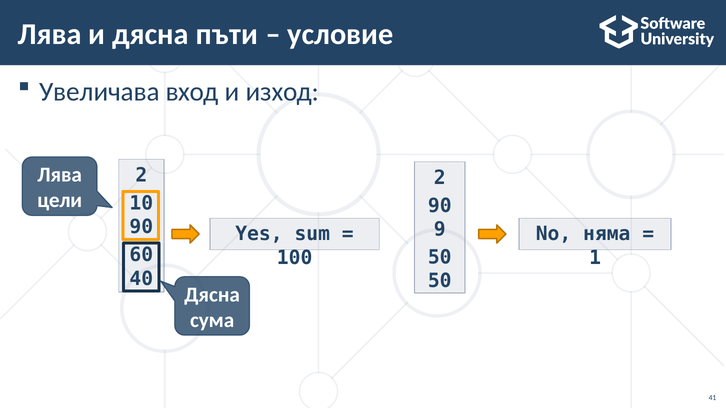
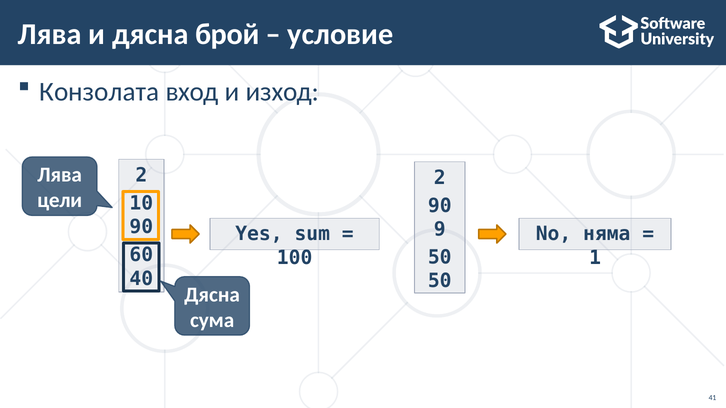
пъти: пъти -> брой (227, 34)
Увеличава: Увеличава -> Конзолата (99, 92)
